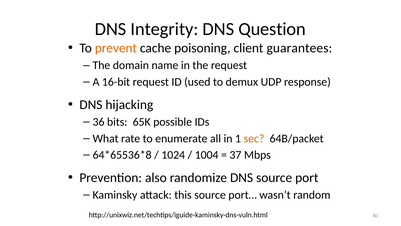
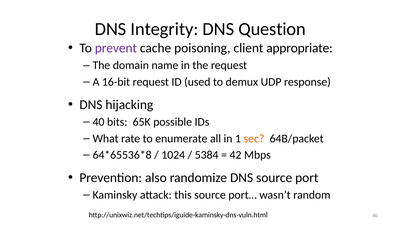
prevent colour: orange -> purple (116, 48)
guarantees: guarantees -> appropriate (299, 48)
36: 36 -> 40 (99, 122)
1004: 1004 -> 5384 (207, 155)
37: 37 -> 42 (235, 155)
